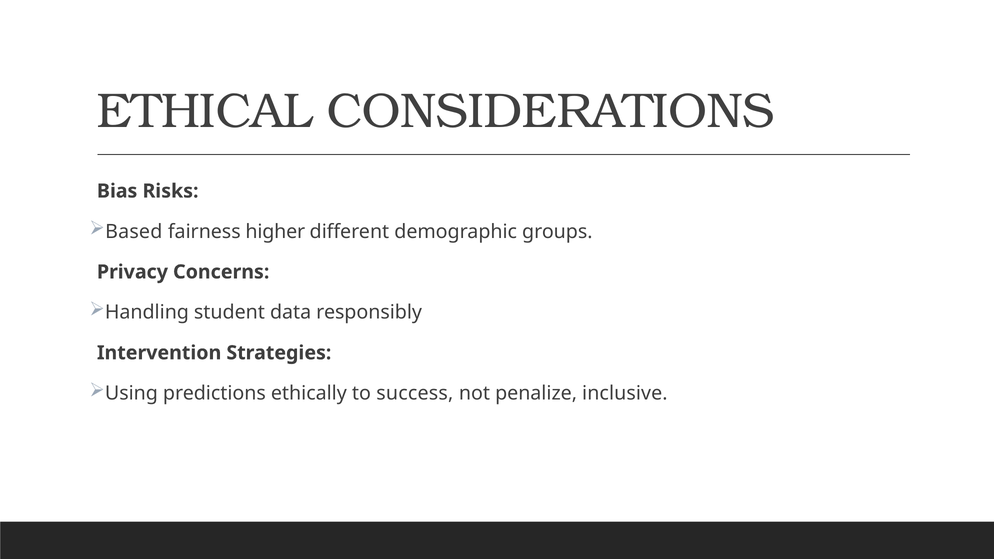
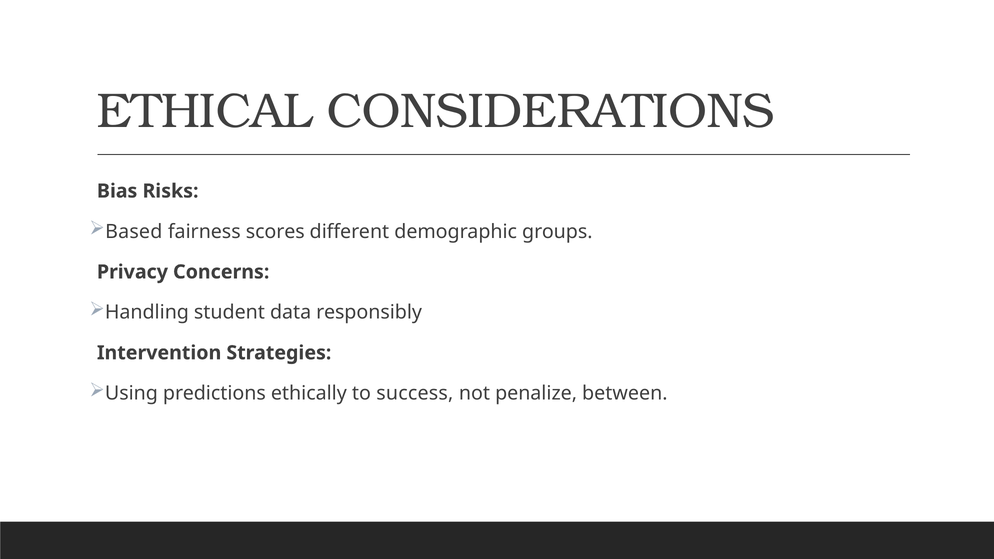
higher: higher -> scores (275, 232)
inclusive: inclusive -> between (625, 393)
